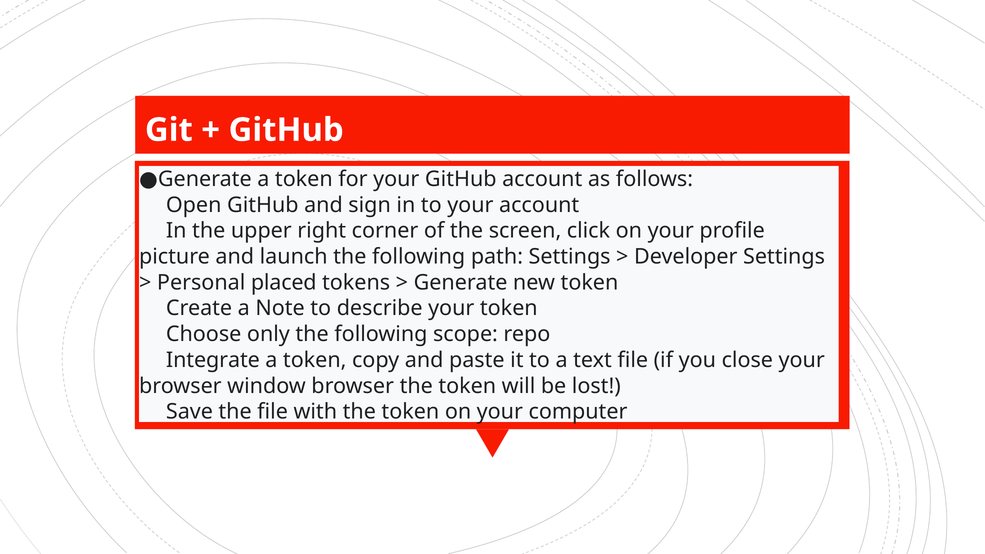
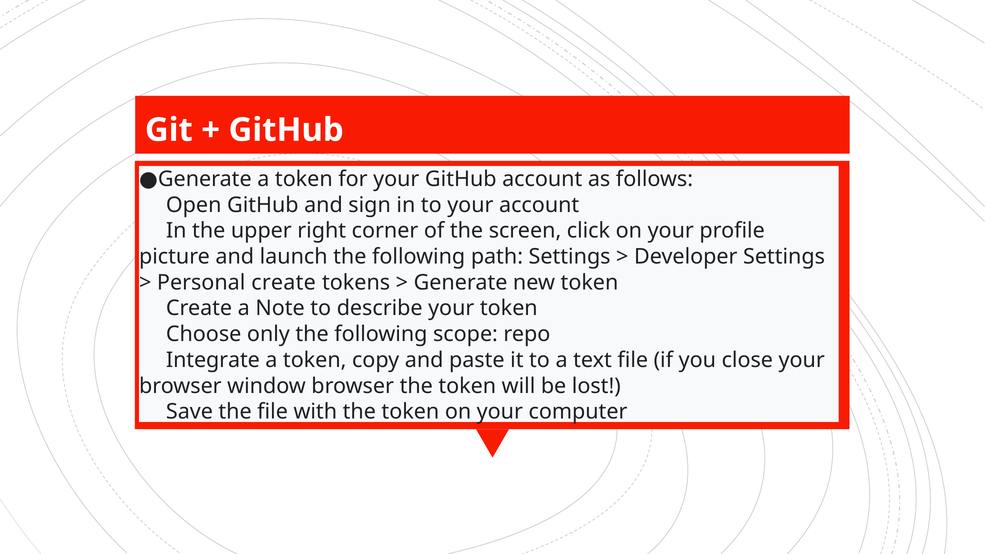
Personal placed: placed -> create (284, 283)
